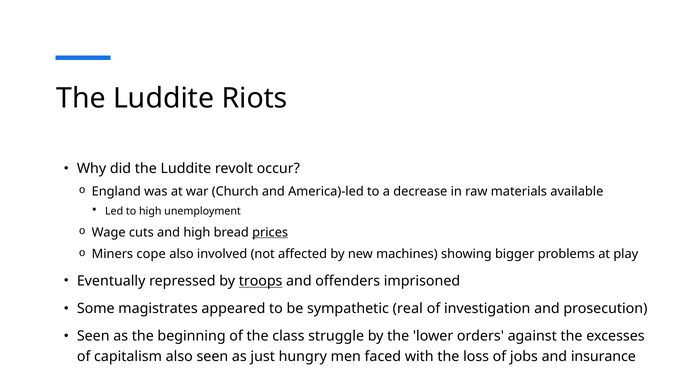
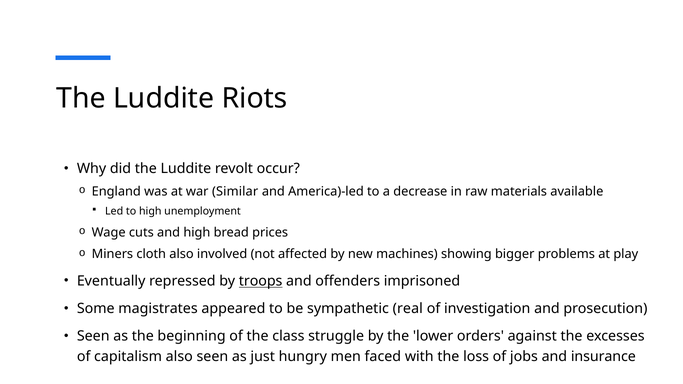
Church: Church -> Similar (235, 191)
prices underline: present -> none (270, 232)
cope: cope -> cloth (151, 254)
